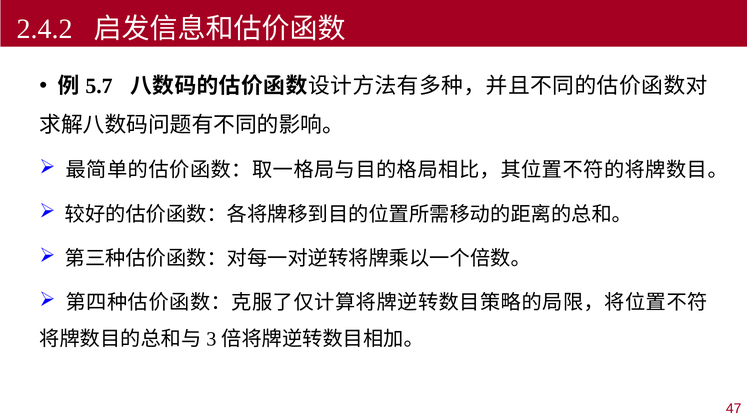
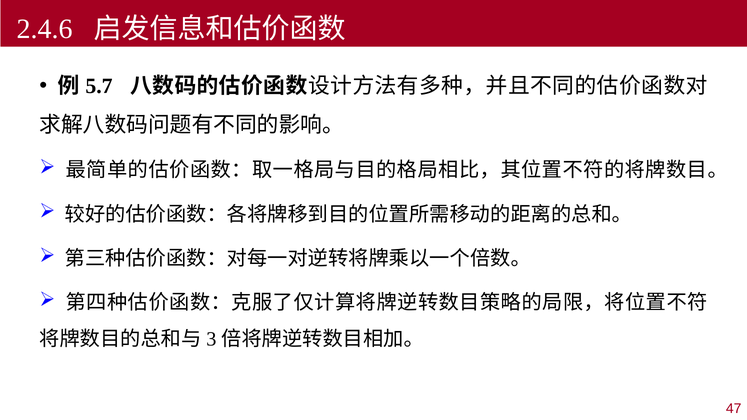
2.4.2: 2.4.2 -> 2.4.6 (45, 29)
